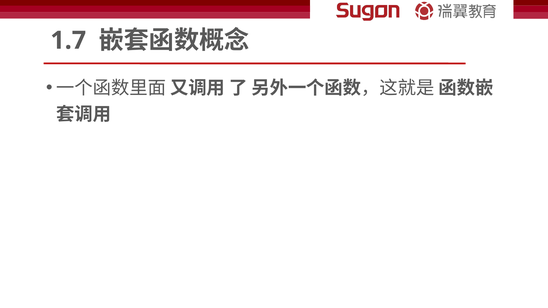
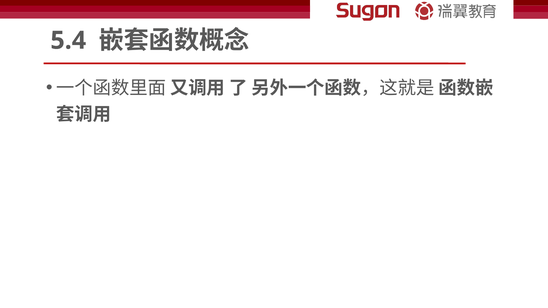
1.7: 1.7 -> 5.4 (68, 40)
